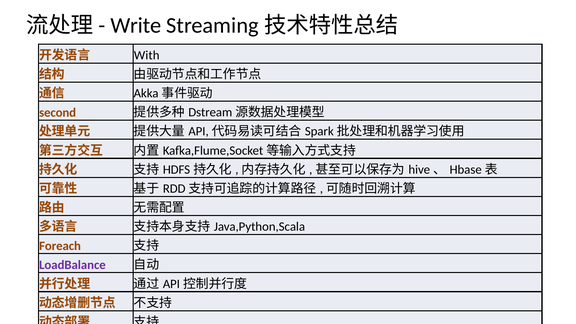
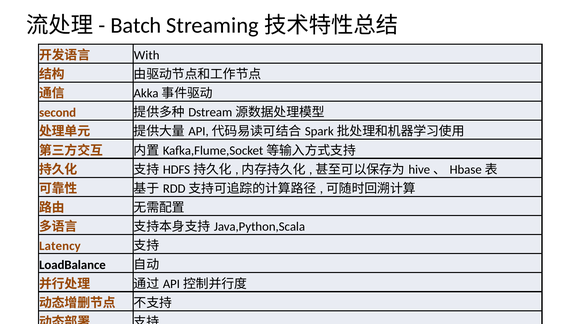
Write: Write -> Batch (136, 25)
Foreach: Foreach -> Latency (60, 246)
LoadBalance colour: purple -> black (72, 265)
